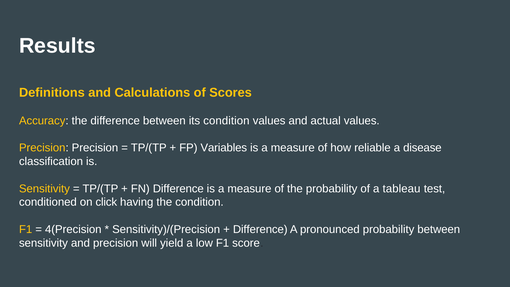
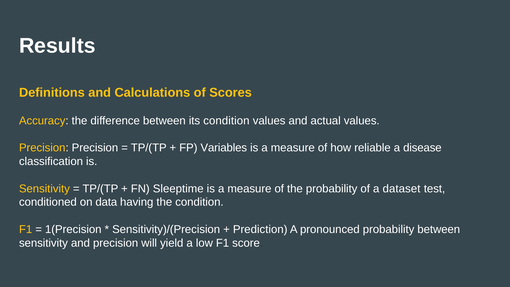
FN Difference: Difference -> Sleeptime (178, 189)
tableau: tableau -> dataset (402, 189)
click: click -> data (106, 202)
4(Precision: 4(Precision -> 1(Precision (73, 229)
Difference: Difference -> Prediction (260, 229)
